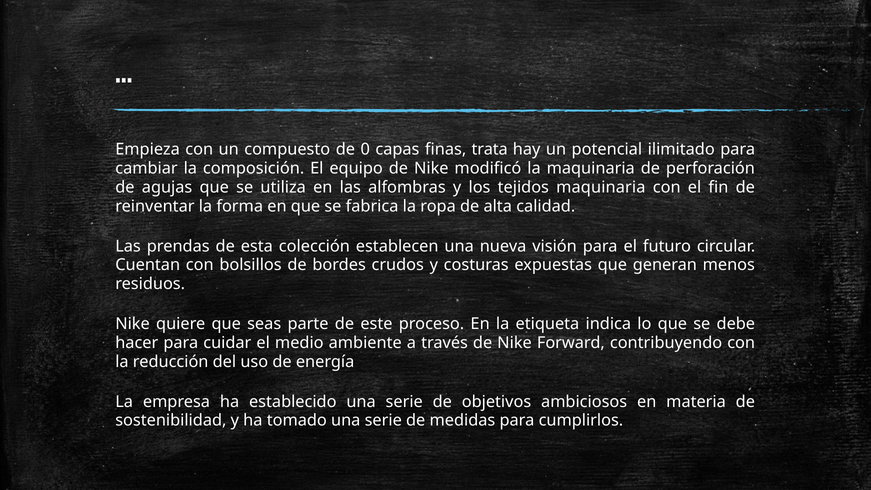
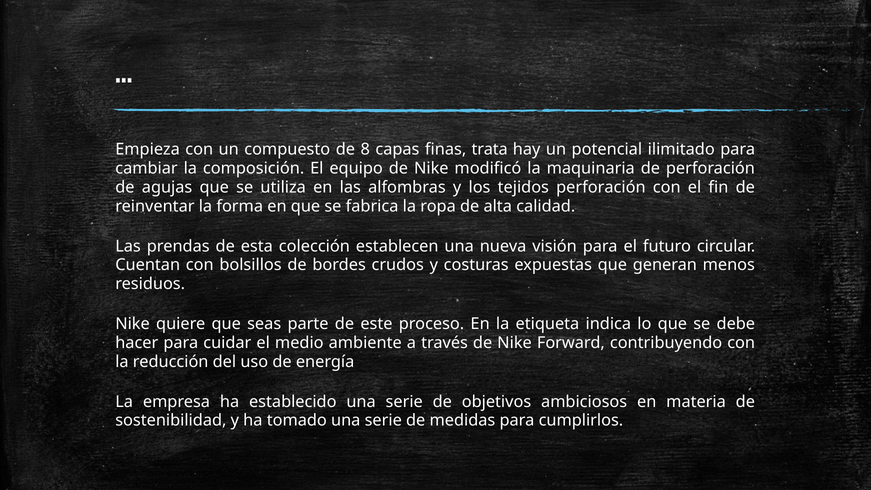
0: 0 -> 8 (365, 150)
tejidos maquinaria: maquinaria -> perforación (601, 187)
